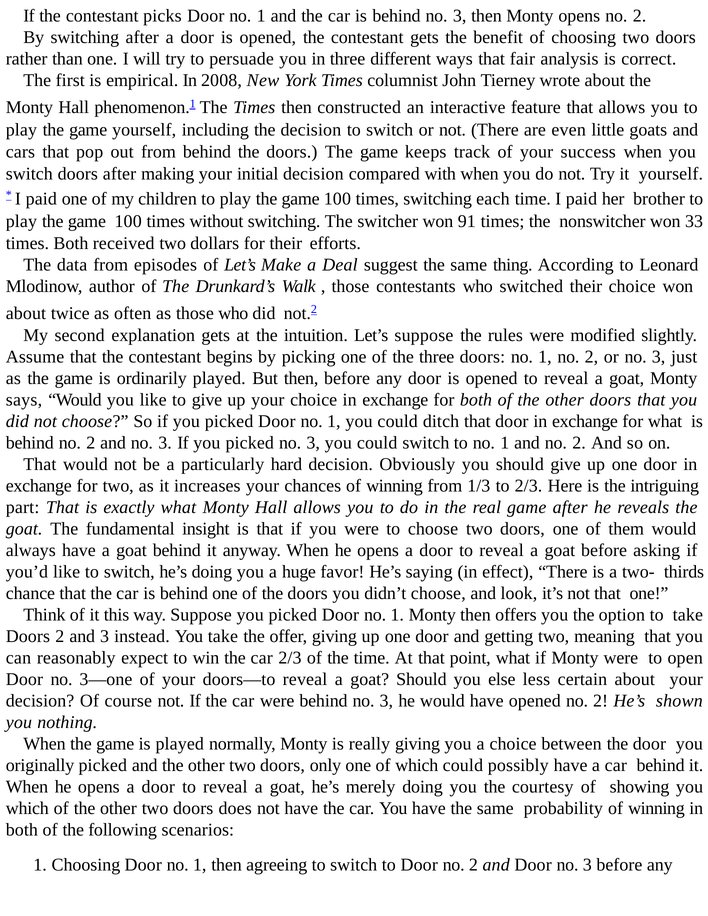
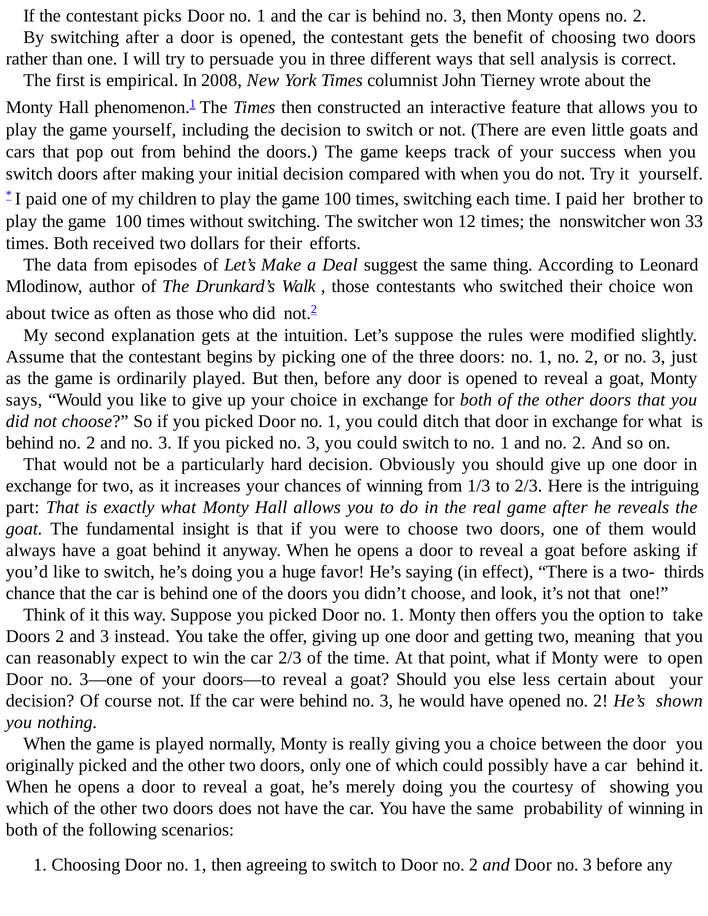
fair: fair -> sell (522, 59)
91: 91 -> 12 (467, 221)
